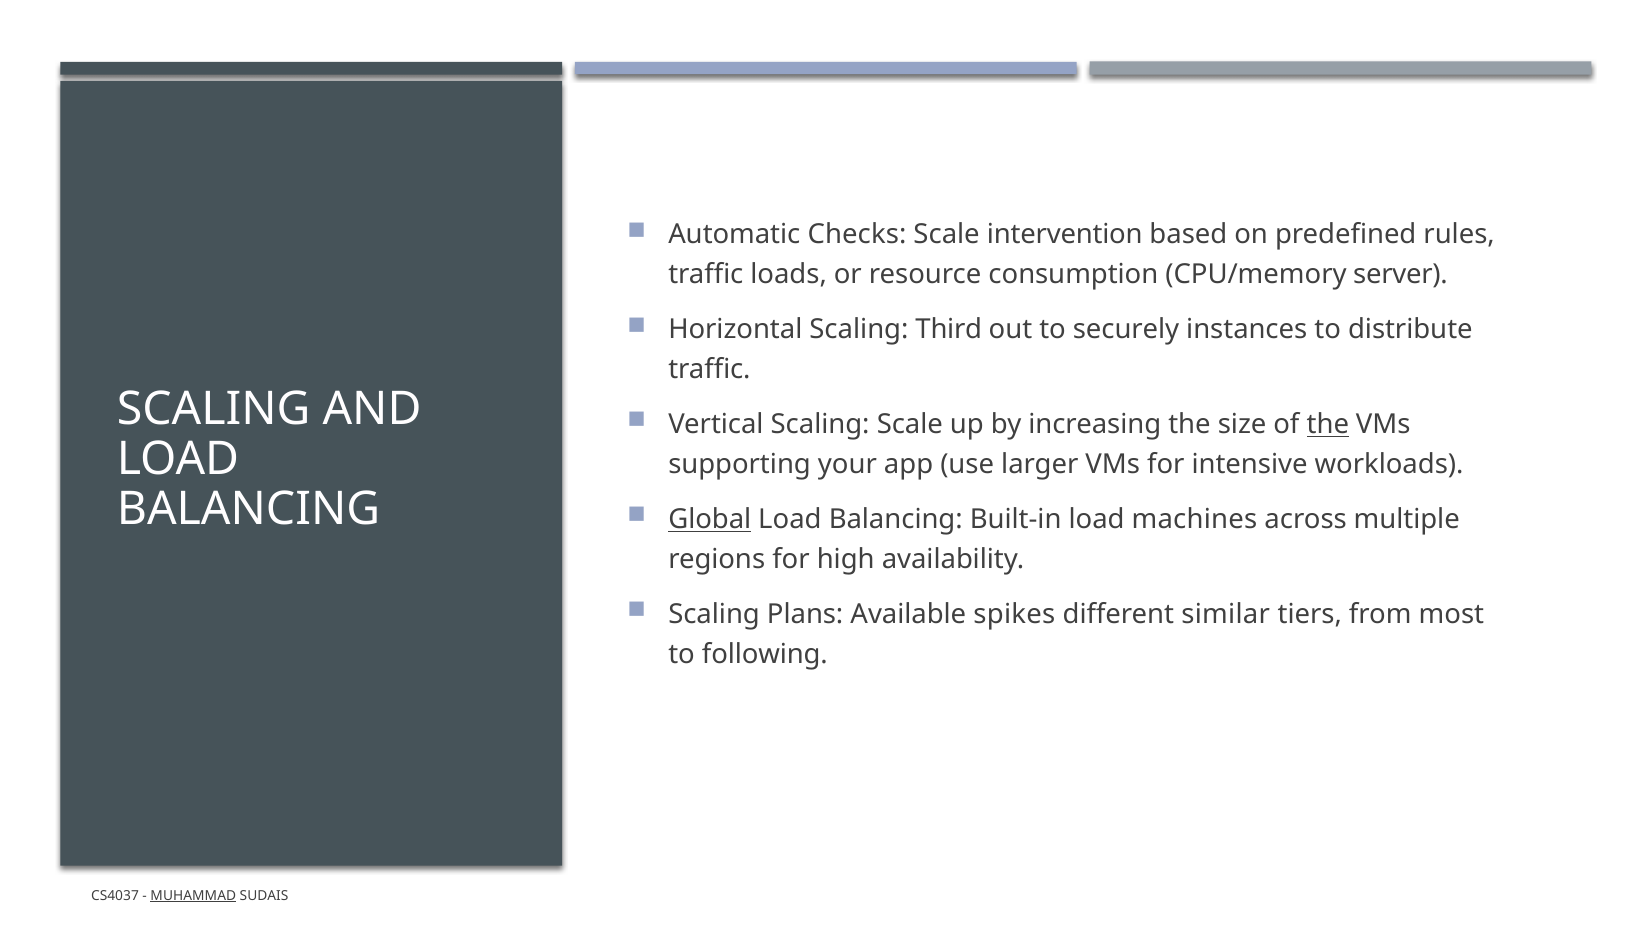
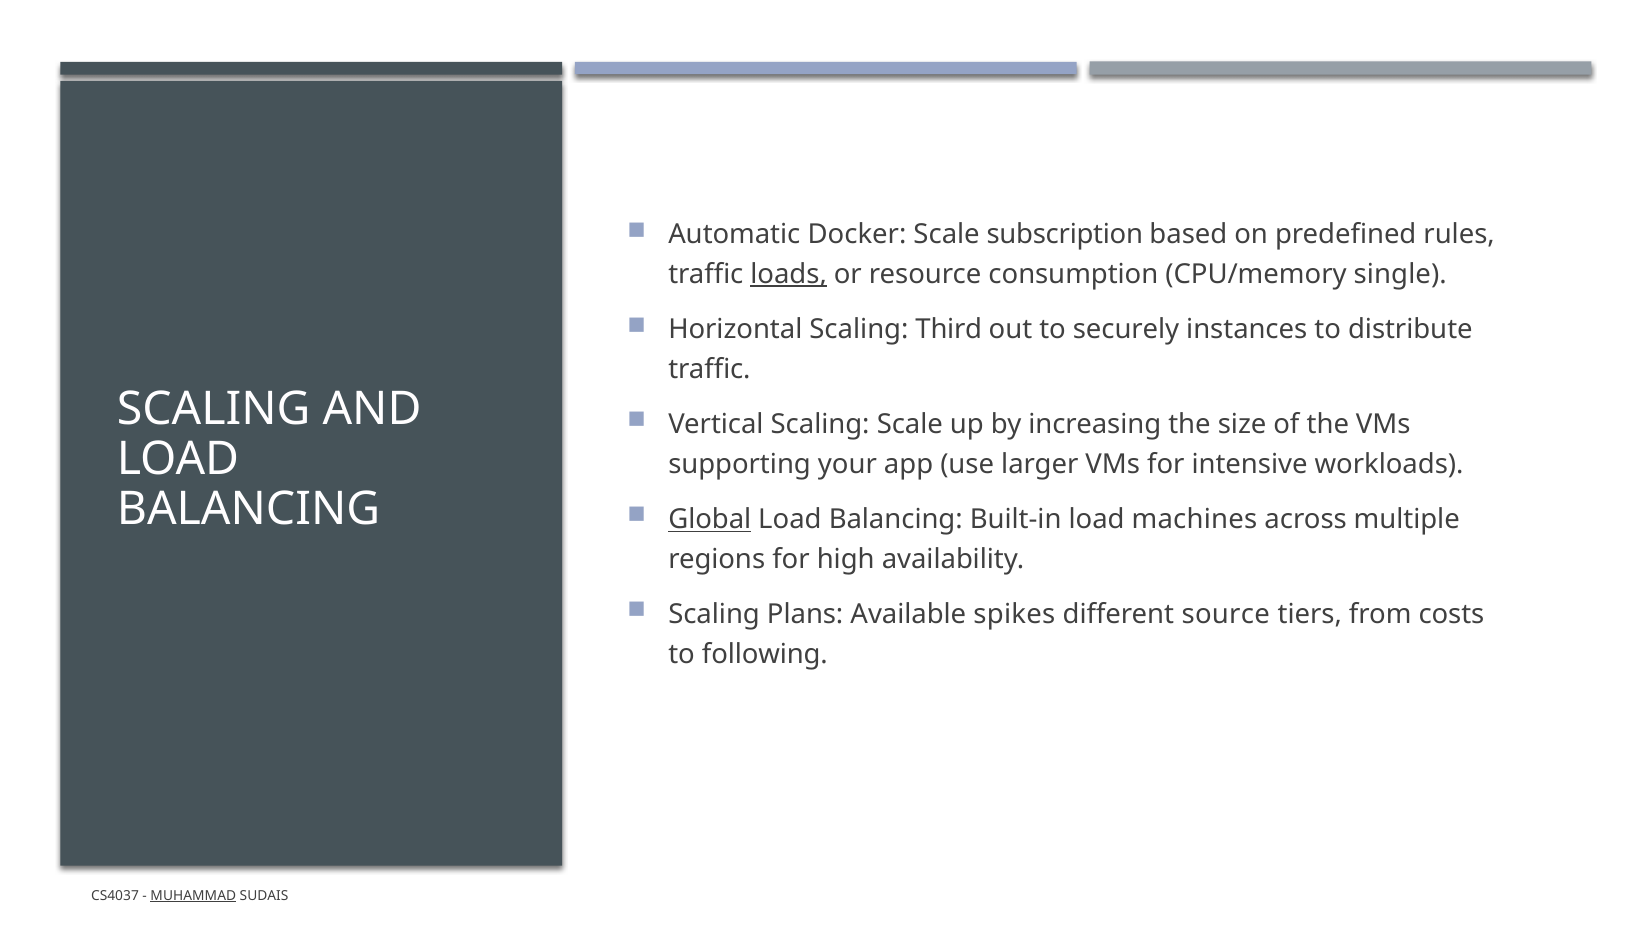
Checks: Checks -> Docker (857, 235)
intervention: intervention -> subscription (1065, 235)
loads underline: none -> present (789, 275)
server: server -> single (1400, 275)
the underline: present -> none (1328, 425)
similar: similar -> source (1226, 615)
most: most -> costs (1451, 615)
